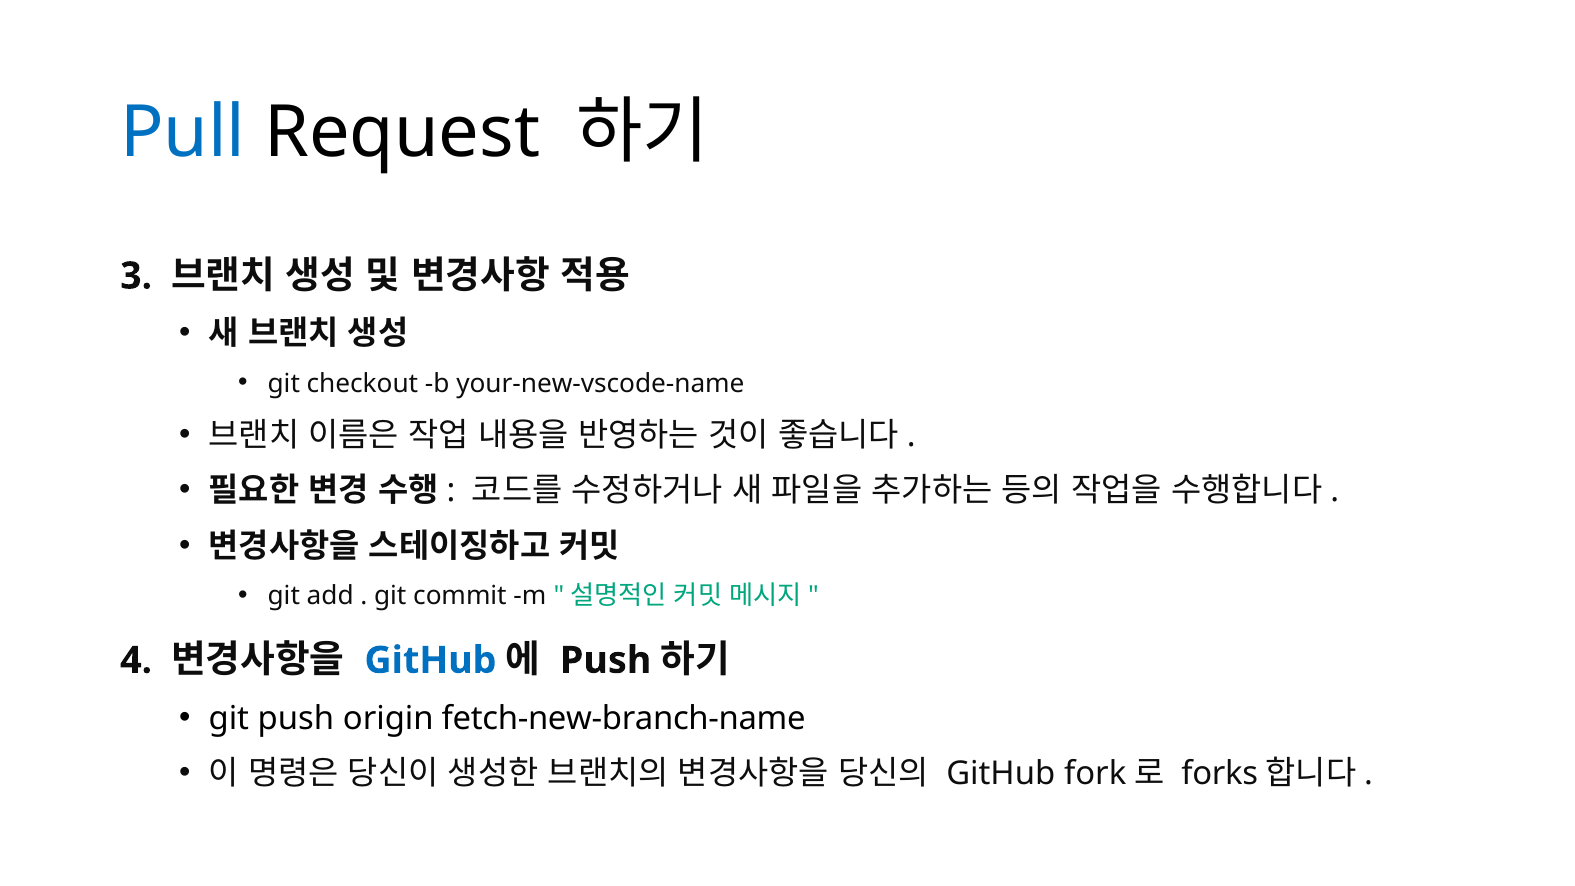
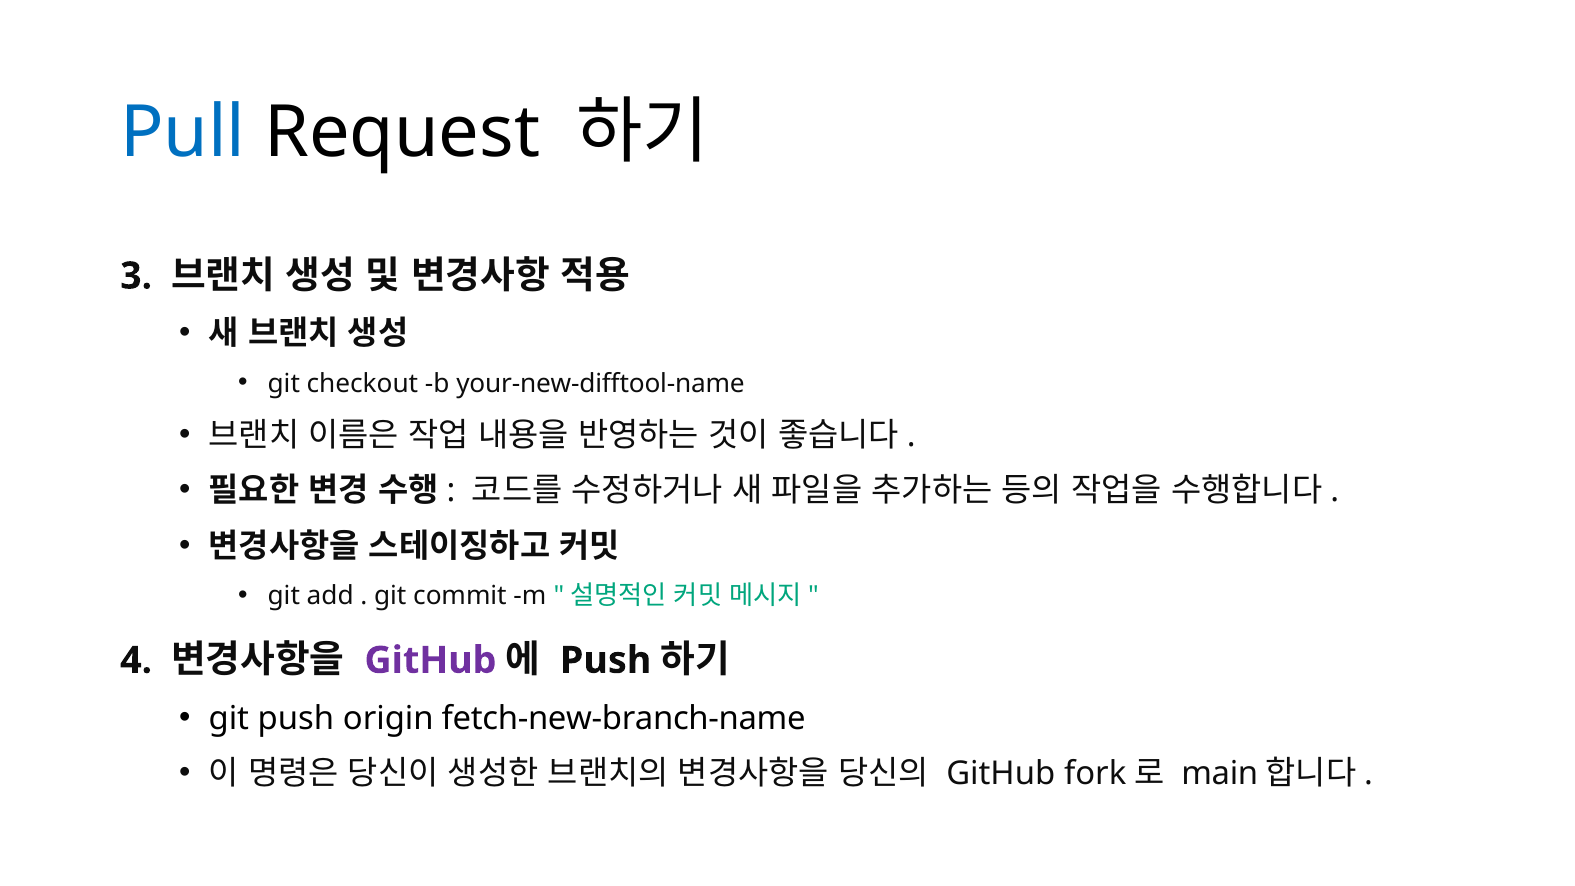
your-new-vscode-name: your-new-vscode-name -> your-new-difftool-name (600, 383)
GitHub colour: blue -> purple (430, 660)
forks: forks -> main (1220, 774)
